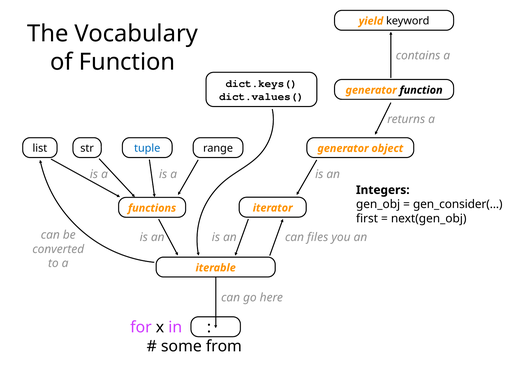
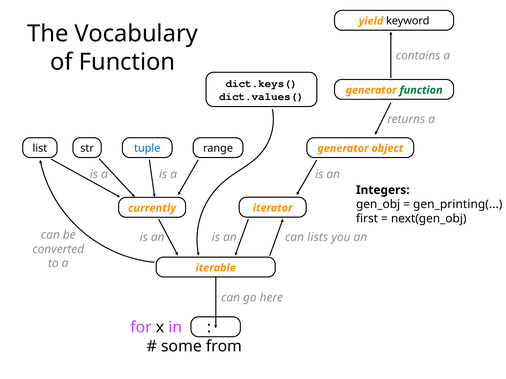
function colour: black -> green (421, 90)
gen_consider(: gen_consider( -> gen_printing( (458, 204)
functions: functions -> currently (152, 208)
files: files -> lists (318, 238)
